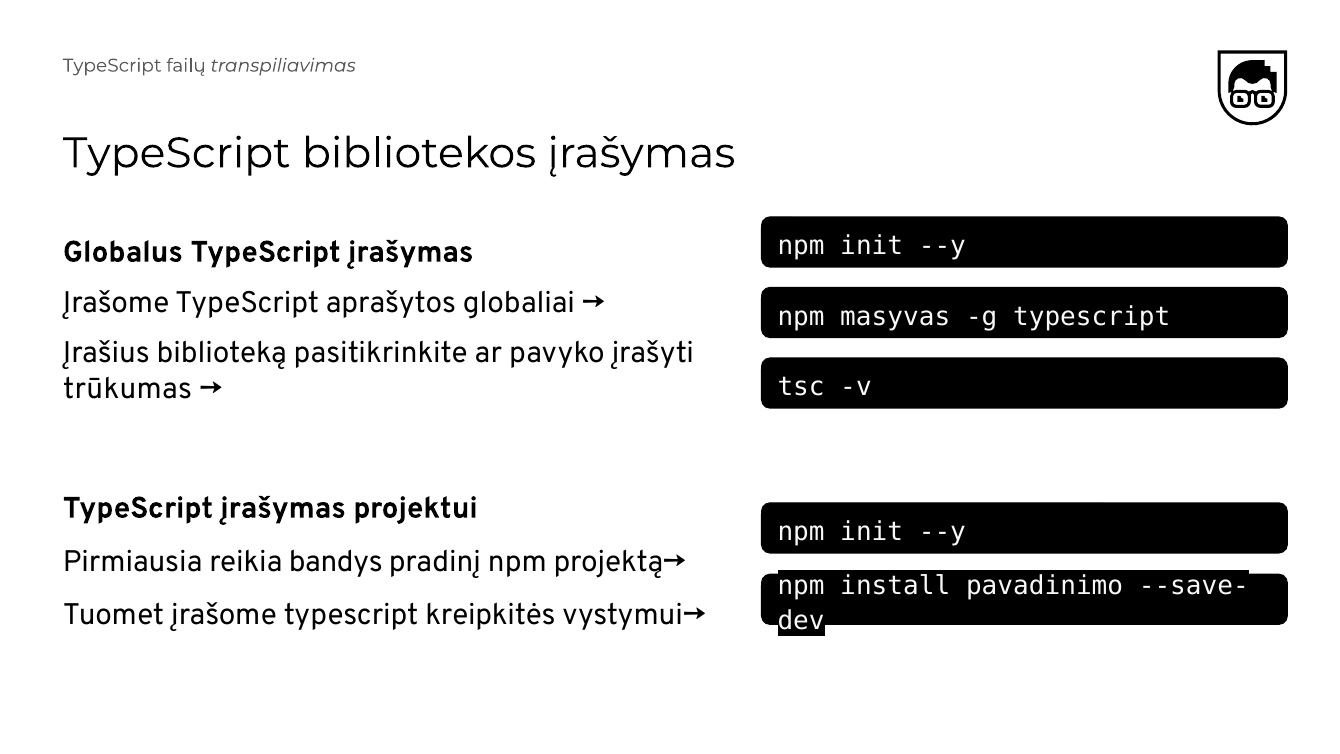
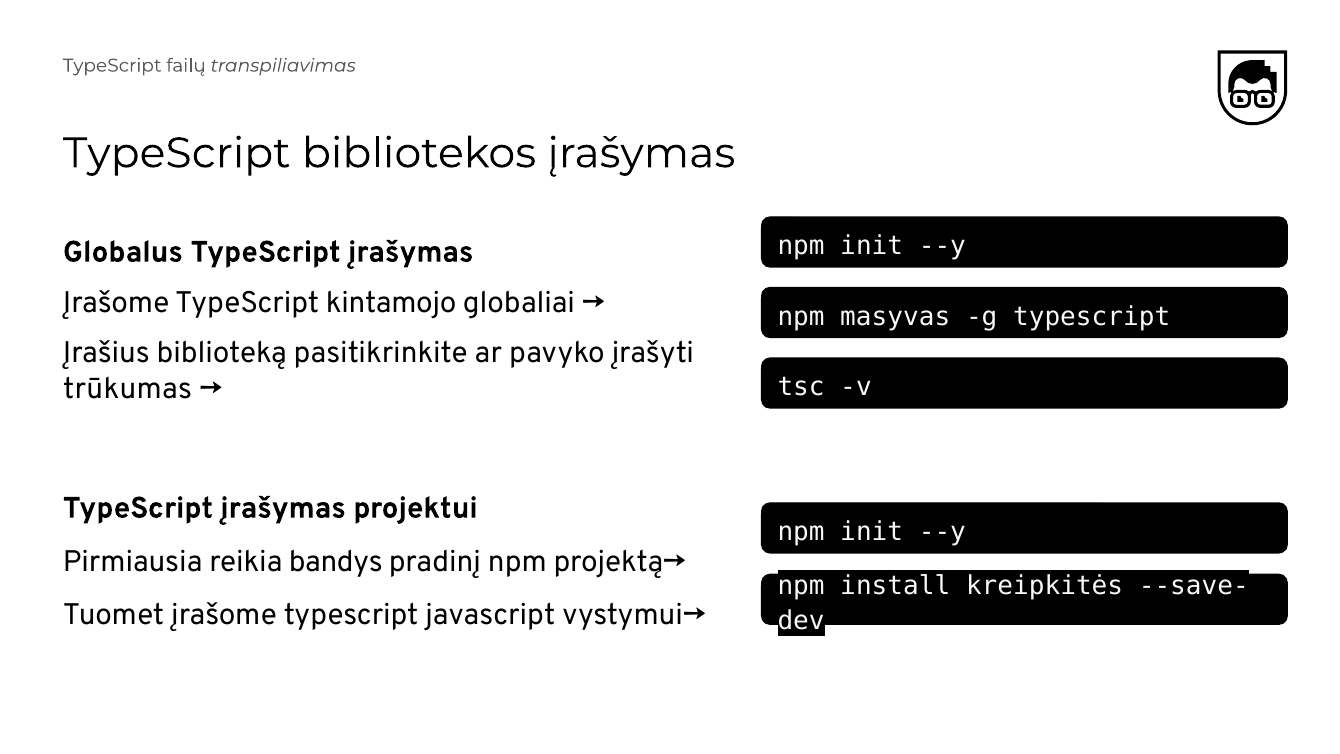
aprašytos: aprašytos -> kintamojo (391, 302)
pavadinimo: pavadinimo -> kreipkitės (1045, 585)
kreipkitės: kreipkitės -> javascript (490, 615)
